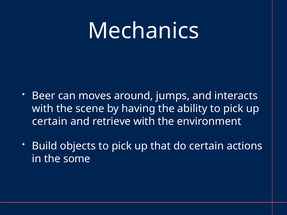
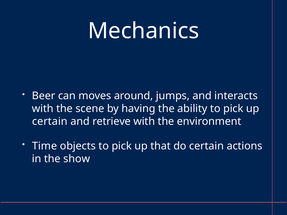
Build: Build -> Time (45, 146)
some: some -> show (77, 159)
